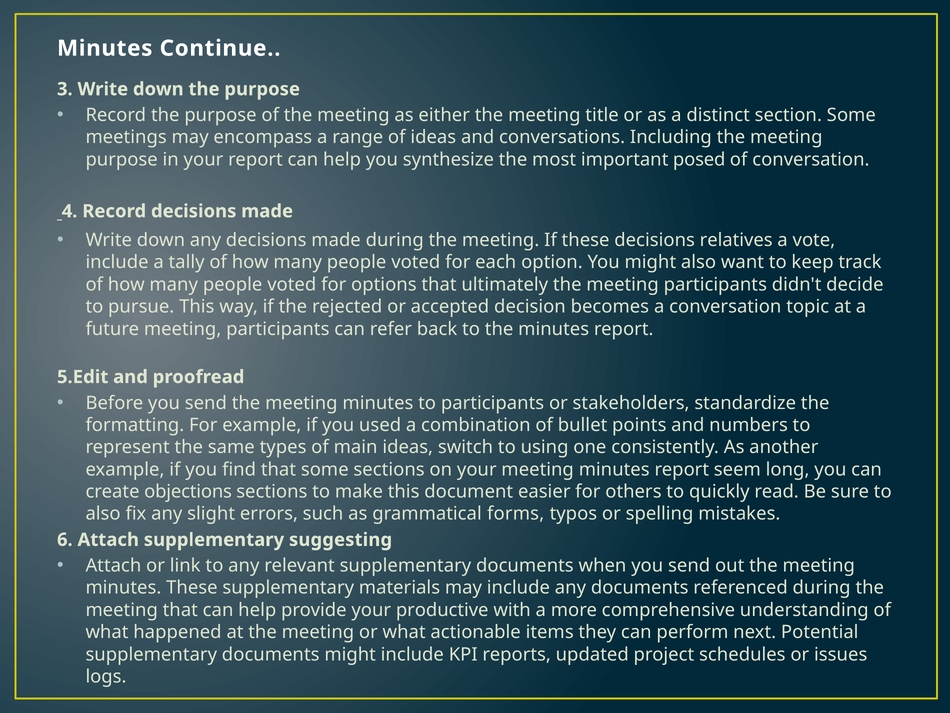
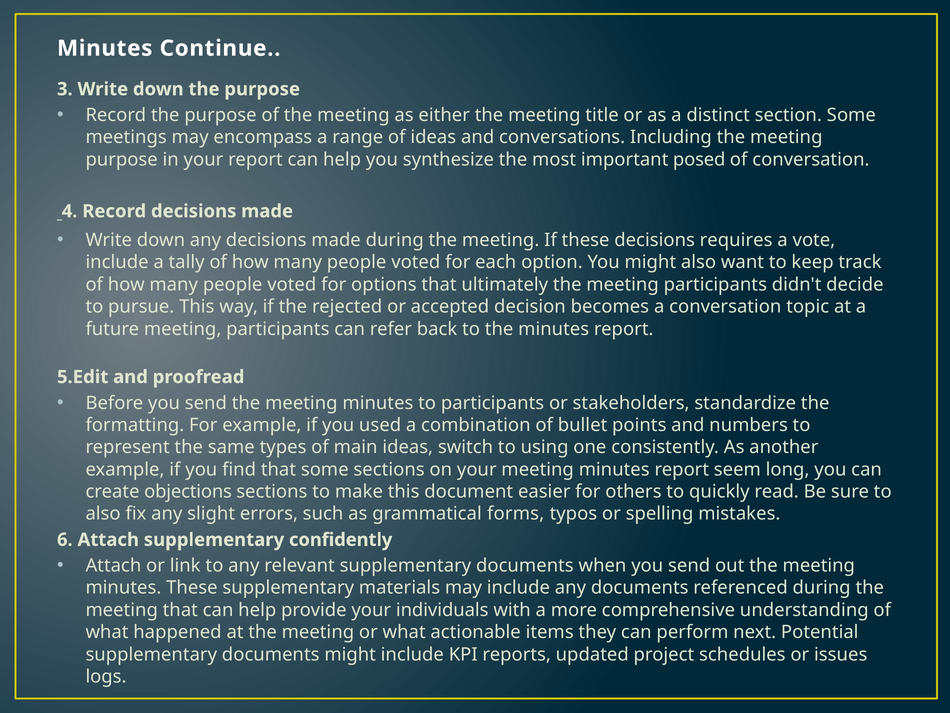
relatives: relatives -> requires (736, 240)
suggesting: suggesting -> confidently (341, 539)
productive: productive -> individuals (442, 610)
